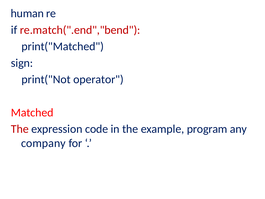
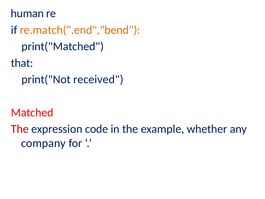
re.match(".end","bend colour: red -> orange (80, 30)
sign: sign -> that (22, 63)
operator: operator -> received (98, 79)
program: program -> whether (207, 129)
